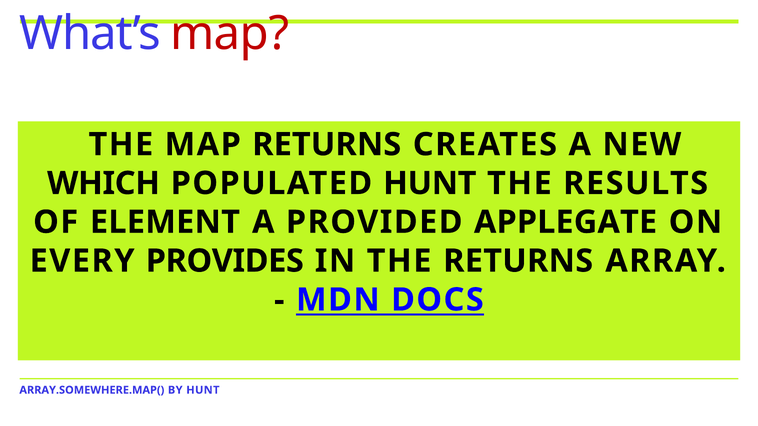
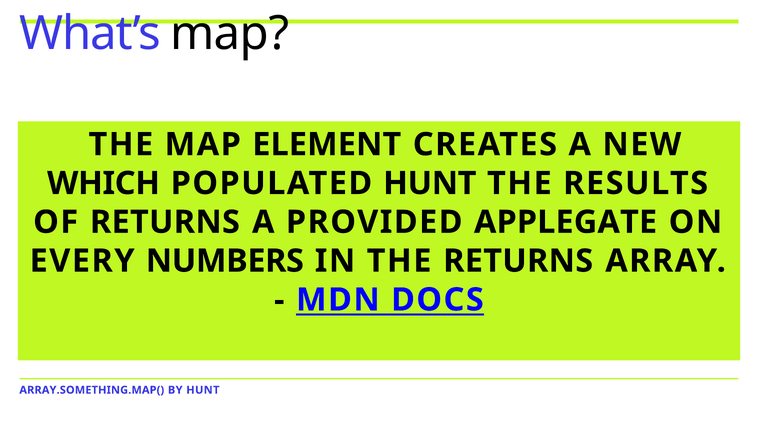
map colour: red -> black (230, 34)
MAP RETURNS: RETURNS -> ELEMENT (327, 145)
OF ELEMENT: ELEMENT -> RETURNS (165, 222)
PROVIDES: PROVIDES -> NUMBERS (225, 261)
ARRAY.SOMEWHERE.MAP(: ARRAY.SOMEWHERE.MAP( -> ARRAY.SOMETHING.MAP( (92, 390)
